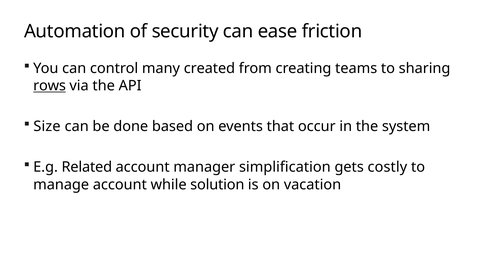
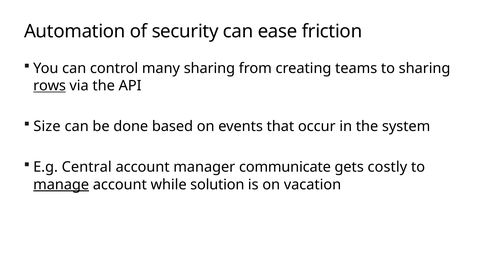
many created: created -> sharing (209, 68)
Related: Related -> Central (87, 167)
simplification: simplification -> communicate (285, 167)
manage underline: none -> present (61, 185)
